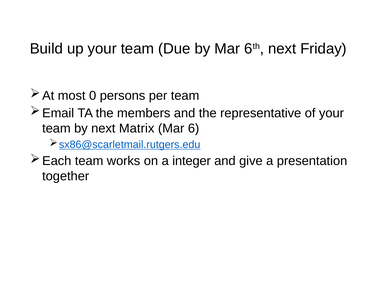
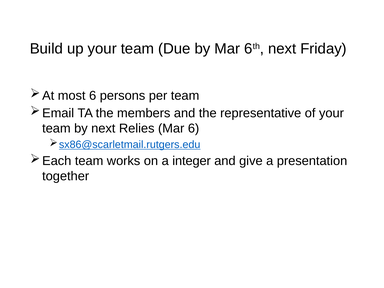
most 0: 0 -> 6 (93, 96)
Matrix: Matrix -> Relies (137, 128)
